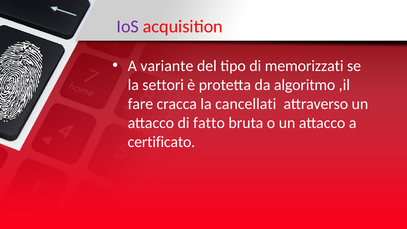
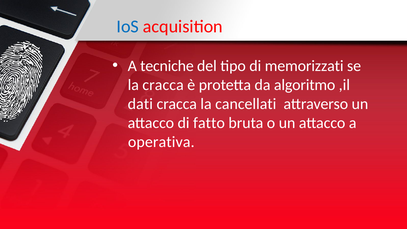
IoS colour: purple -> blue (128, 27)
variante: variante -> tecniche (167, 66)
la settori: settori -> cracca (163, 85)
fare: fare -> dati (140, 104)
certificato: certificato -> operativa (161, 142)
